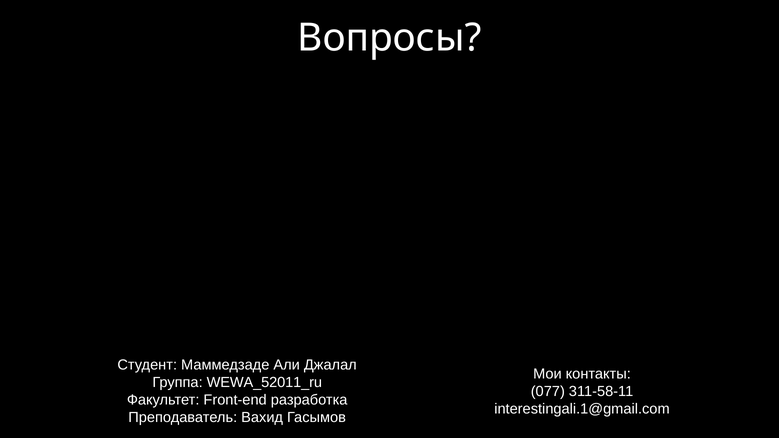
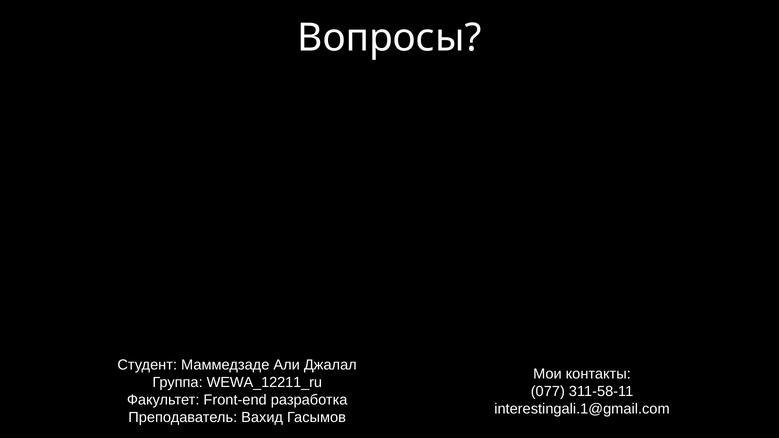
WEWA_52011_ru: WEWA_52011_ru -> WEWA_12211_ru (264, 383)
